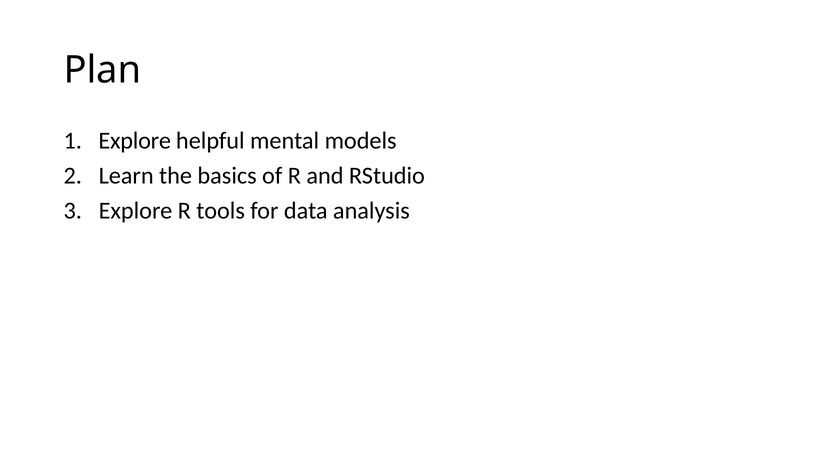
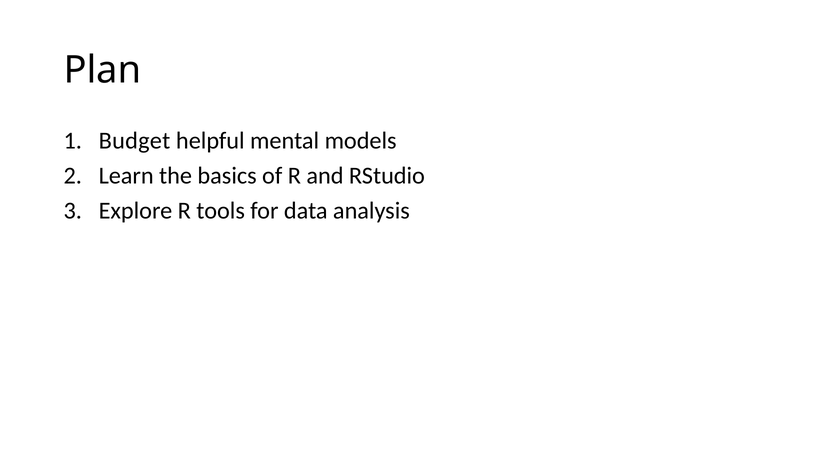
Explore: Explore -> Budget (134, 141)
